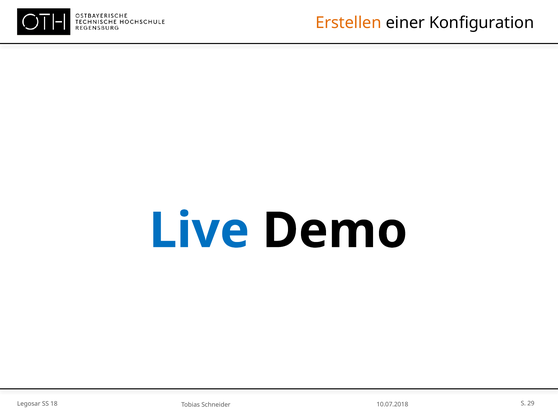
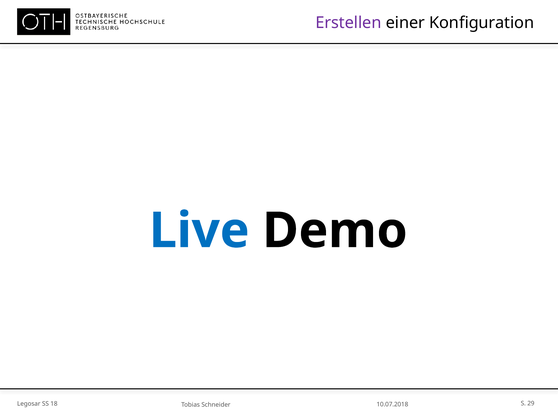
Erstellen colour: orange -> purple (348, 23)
